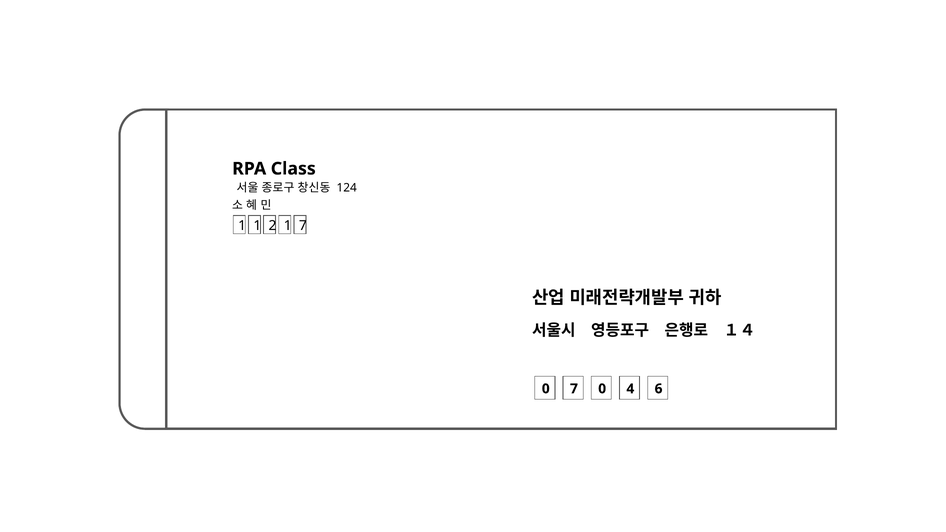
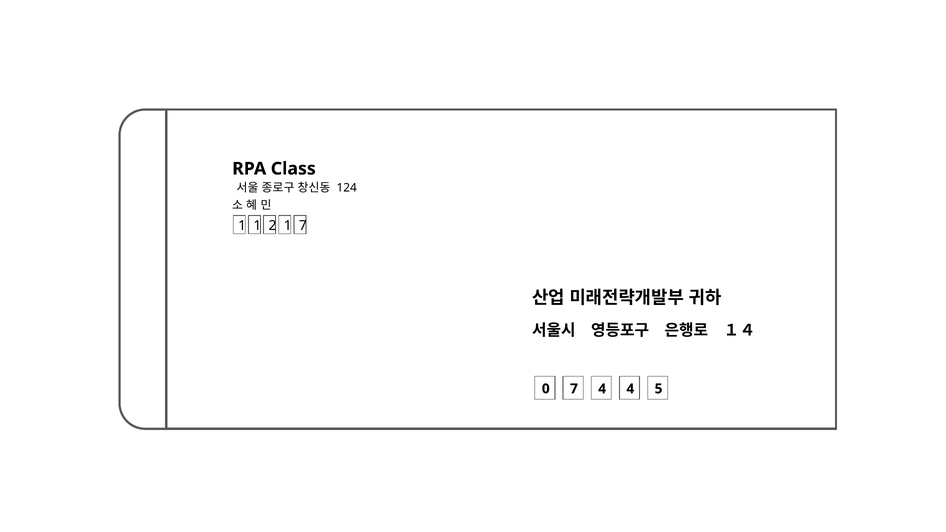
7 0: 0 -> 4 (602, 389)
6: 6 -> 5 (659, 389)
